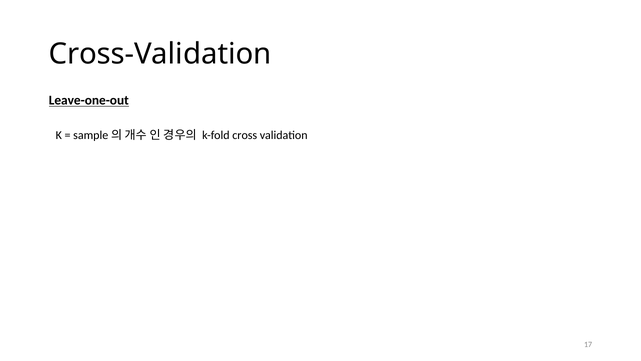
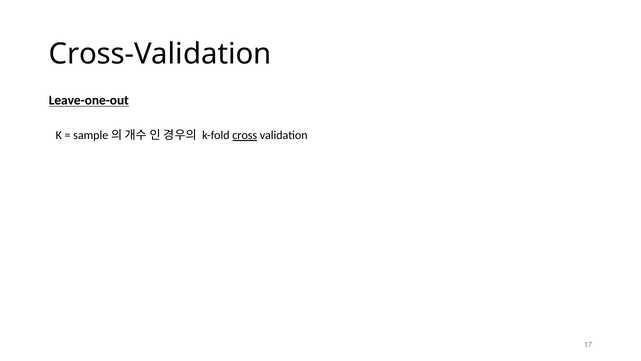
cross underline: none -> present (245, 135)
